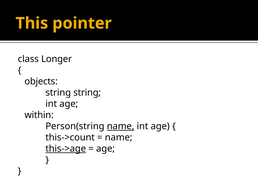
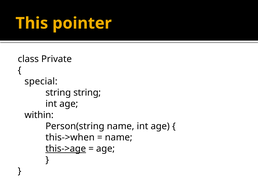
Longer: Longer -> Private (57, 59)
objects: objects -> special (41, 81)
name underline: present -> none (121, 126)
this->count: this->count -> this->when (70, 137)
